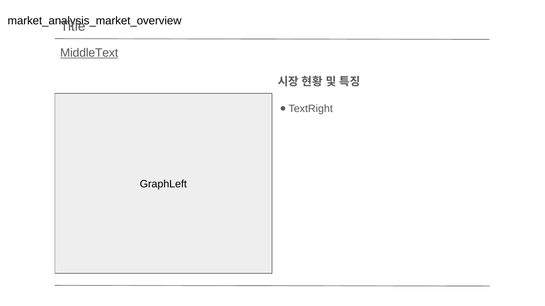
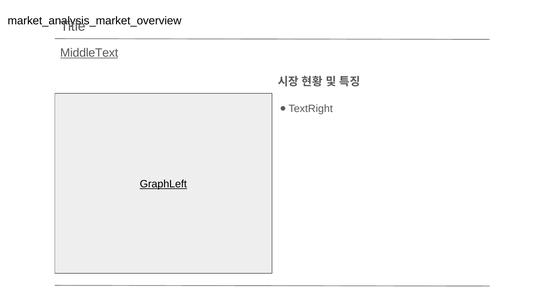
GraphLeft underline: none -> present (163, 184)
